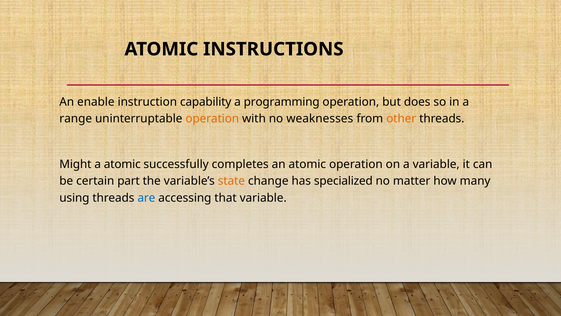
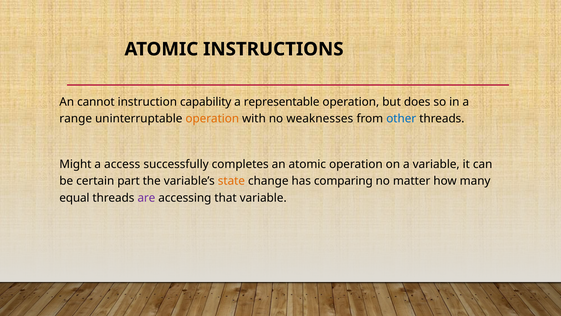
enable: enable -> cannot (96, 102)
programming: programming -> representable (282, 102)
other colour: orange -> blue (401, 119)
a atomic: atomic -> access (122, 164)
specialized: specialized -> comparing (343, 181)
using: using -> equal (74, 198)
are colour: blue -> purple (146, 198)
